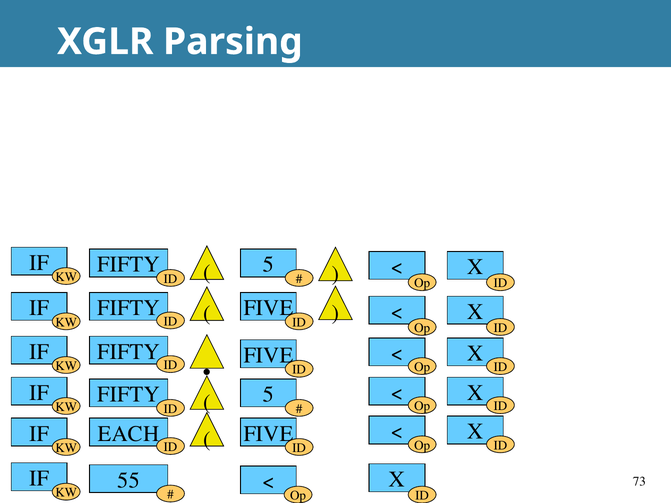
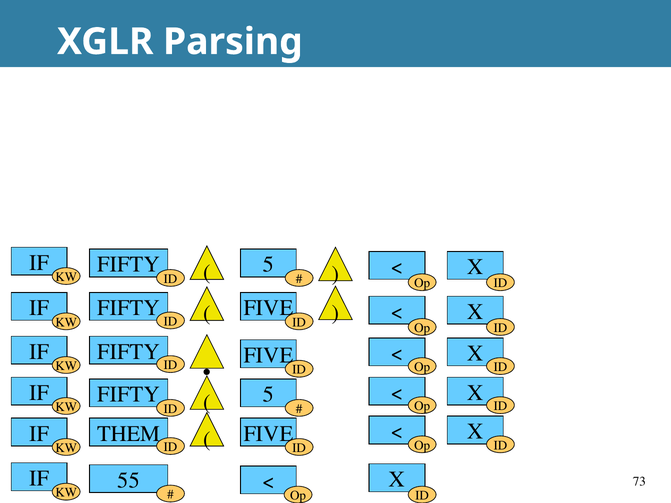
EACH: EACH -> THEM (129, 434)
